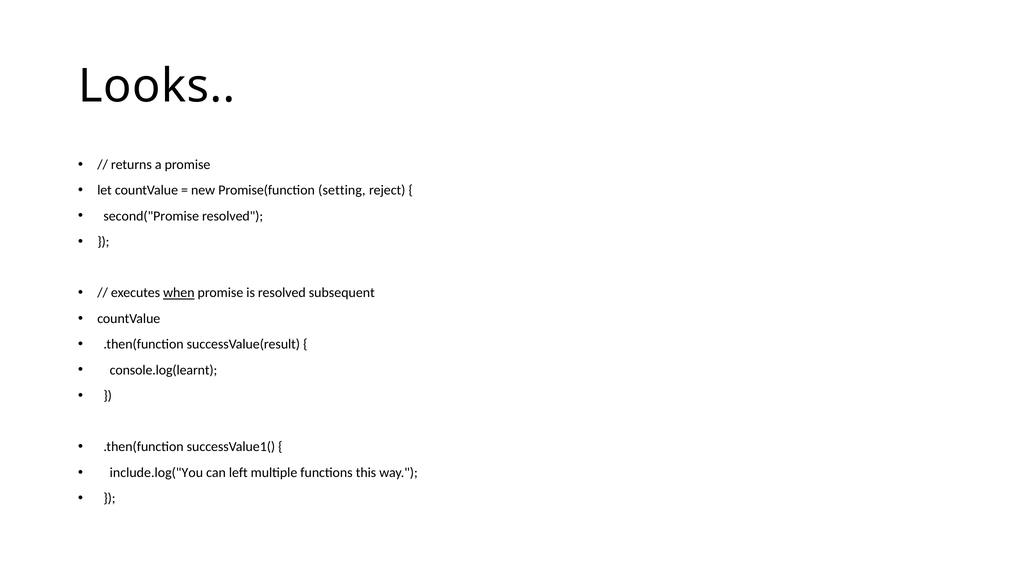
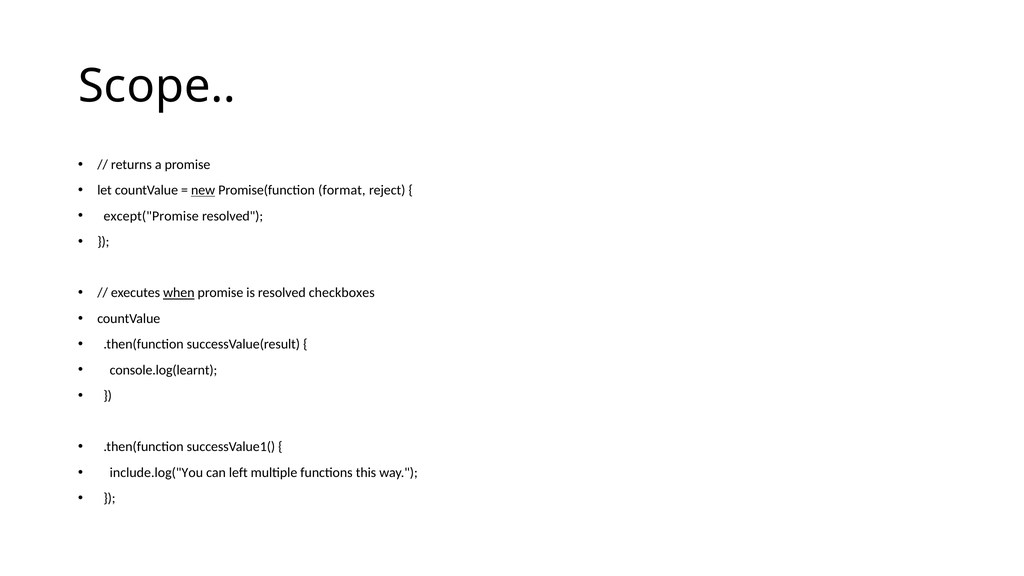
Looks: Looks -> Scope (157, 86)
new underline: none -> present (203, 190)
setting: setting -> format (342, 190)
second("Promise: second("Promise -> except("Promise (151, 216)
subsequent: subsequent -> checkboxes (342, 293)
